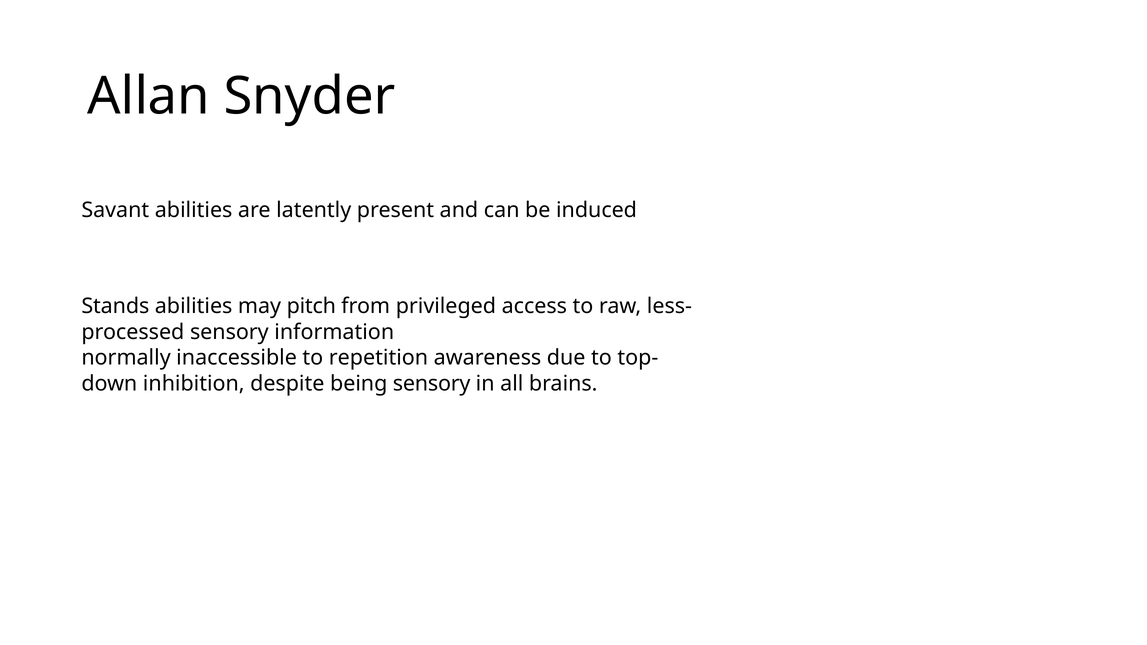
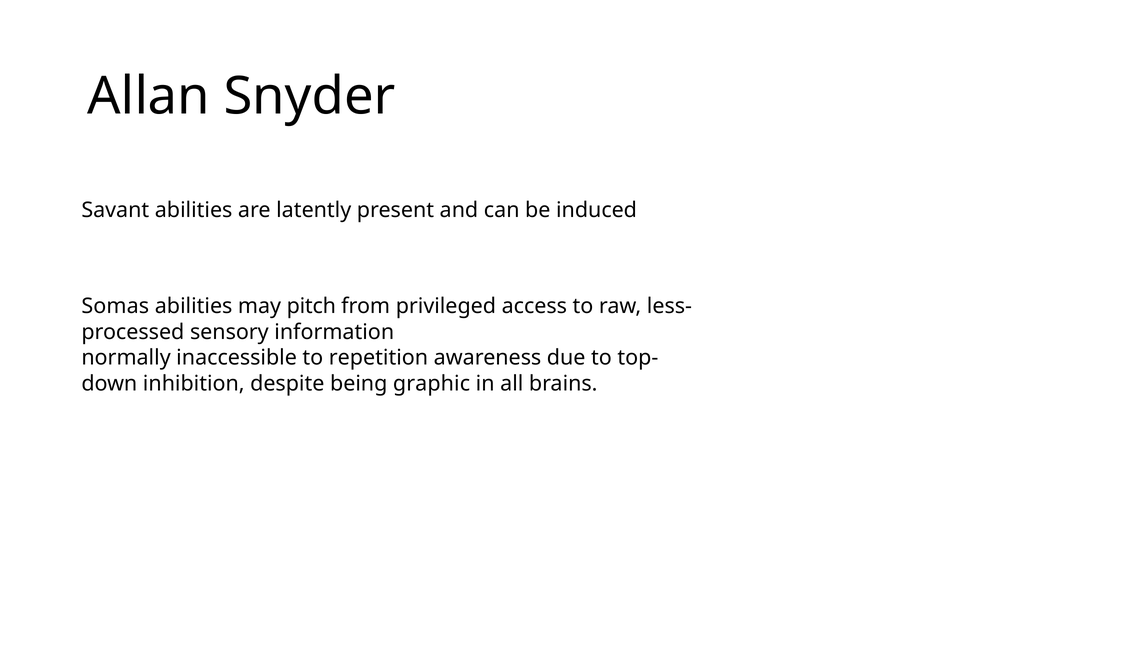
Stands: Stands -> Somas (115, 306)
being sensory: sensory -> graphic (432, 384)
